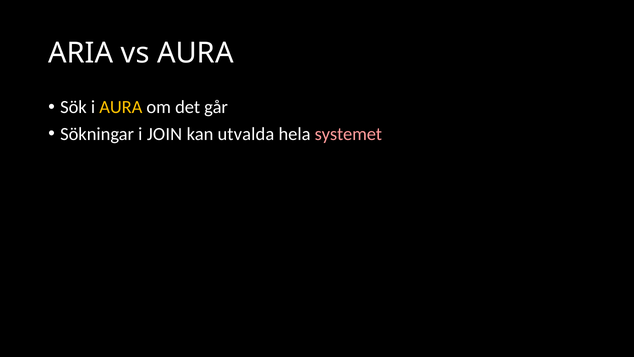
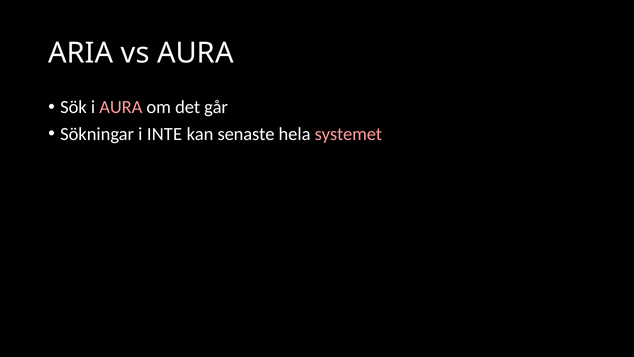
AURA colour: yellow -> pink (121, 107)
JOIN: JOIN -> INTE (165, 134)
utvalda: utvalda -> senaste (246, 134)
